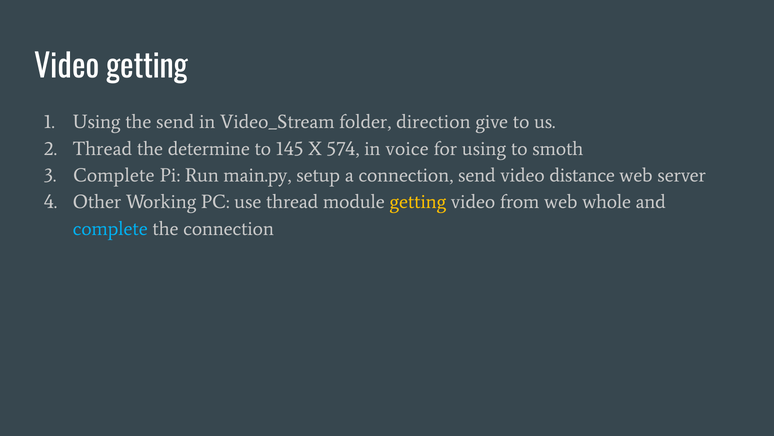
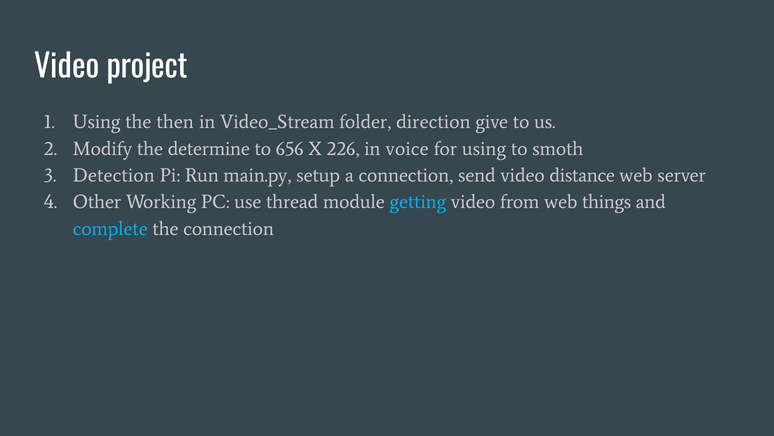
Video getting: getting -> project (147, 67)
the send: send -> then (175, 122)
Thread: Thread -> Modify (103, 148)
145: 145 -> 656 (290, 148)
574: 574 -> 226 (343, 148)
Complete: Complete -> Detection (114, 175)
getting colour: yellow -> light blue (418, 202)
whole: whole -> things (607, 202)
